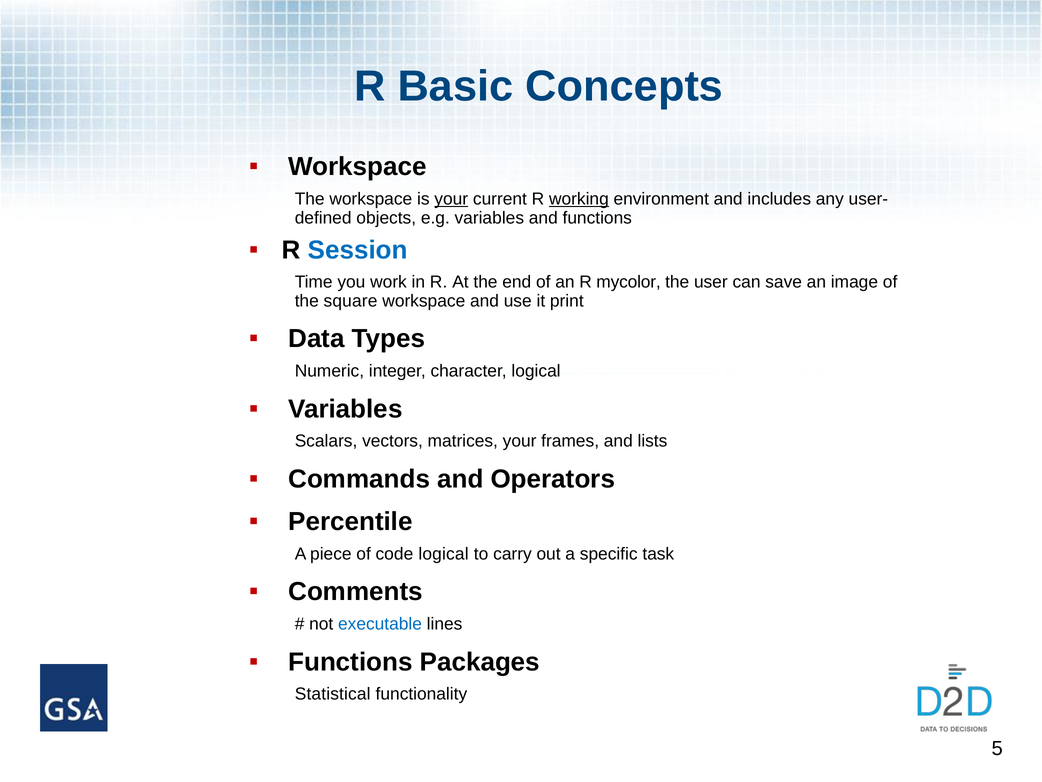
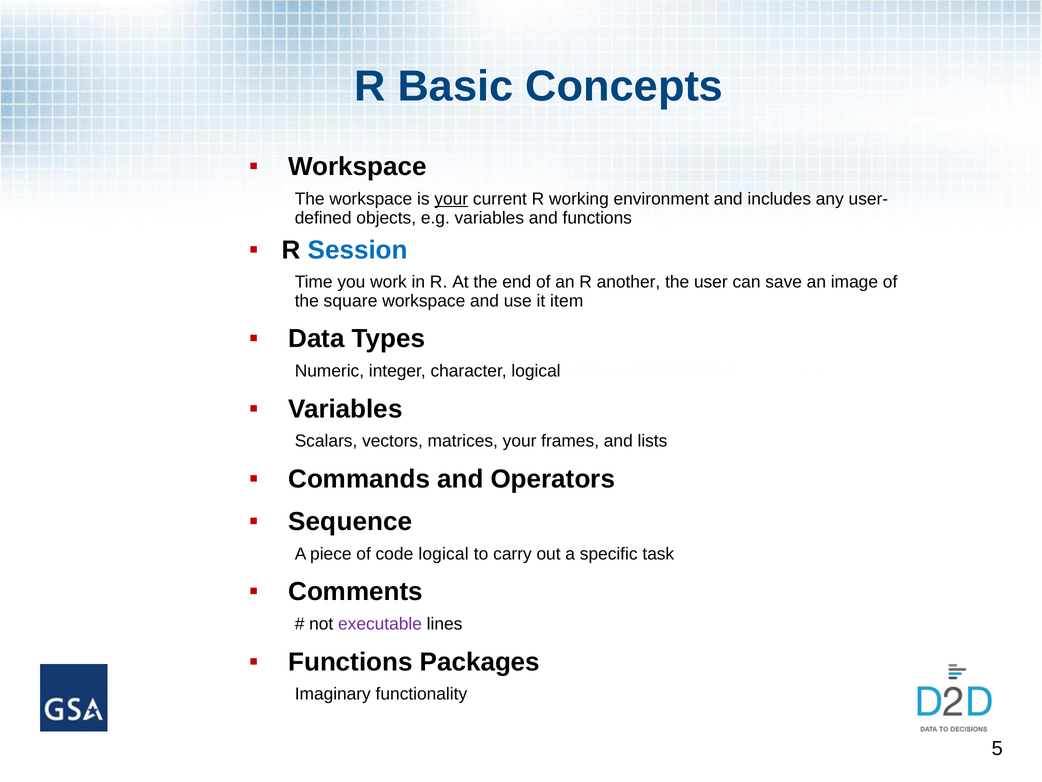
working underline: present -> none (579, 199)
mycolor: mycolor -> another (628, 282)
print: print -> item (567, 301)
Percentile: Percentile -> Sequence (350, 521)
executable colour: blue -> purple (380, 624)
Statistical: Statistical -> Imaginary (333, 694)
